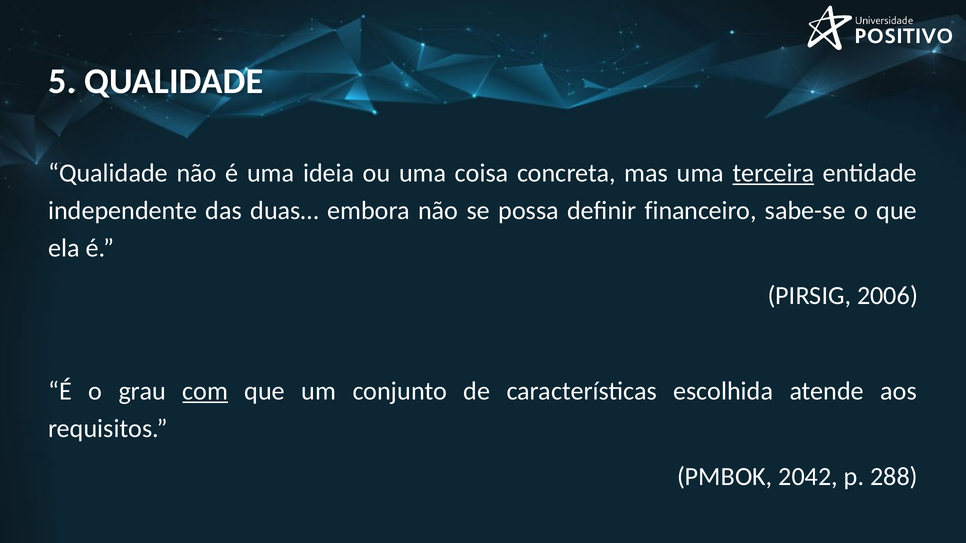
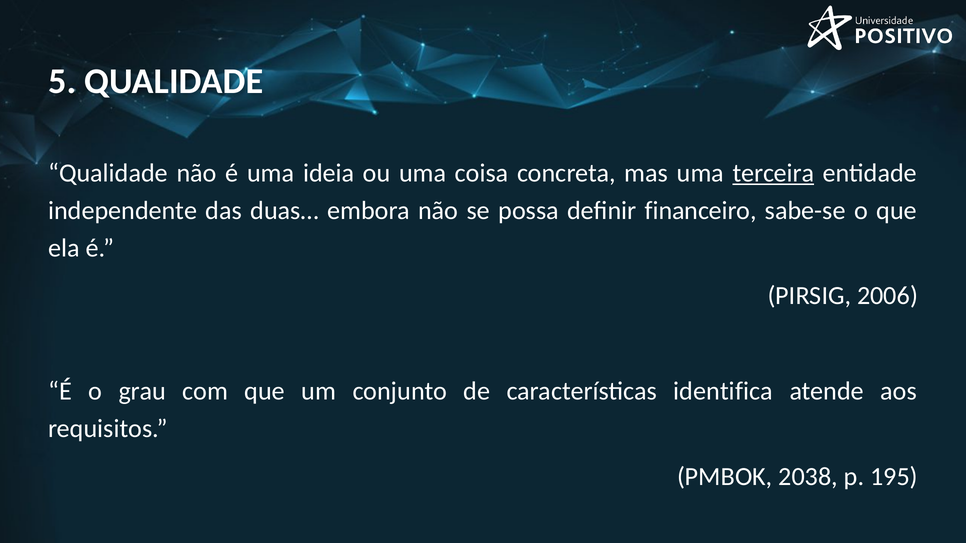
com underline: present -> none (205, 391)
escolhida: escolhida -> identifica (723, 391)
2042: 2042 -> 2038 (808, 477)
288: 288 -> 195 (894, 477)
